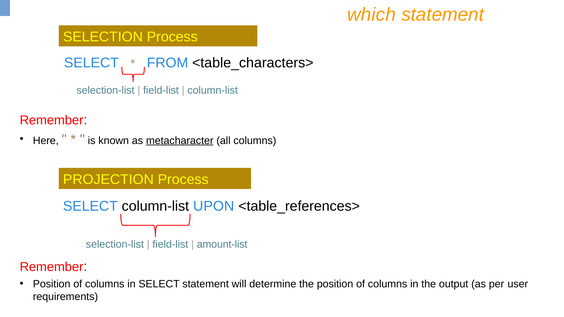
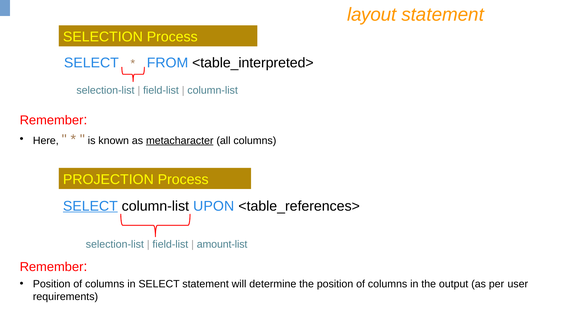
which: which -> layout (372, 15)
<table_characters>: <table_characters> -> <table_interpreted> (253, 63)
SELECT underline: none -> present (90, 206)
